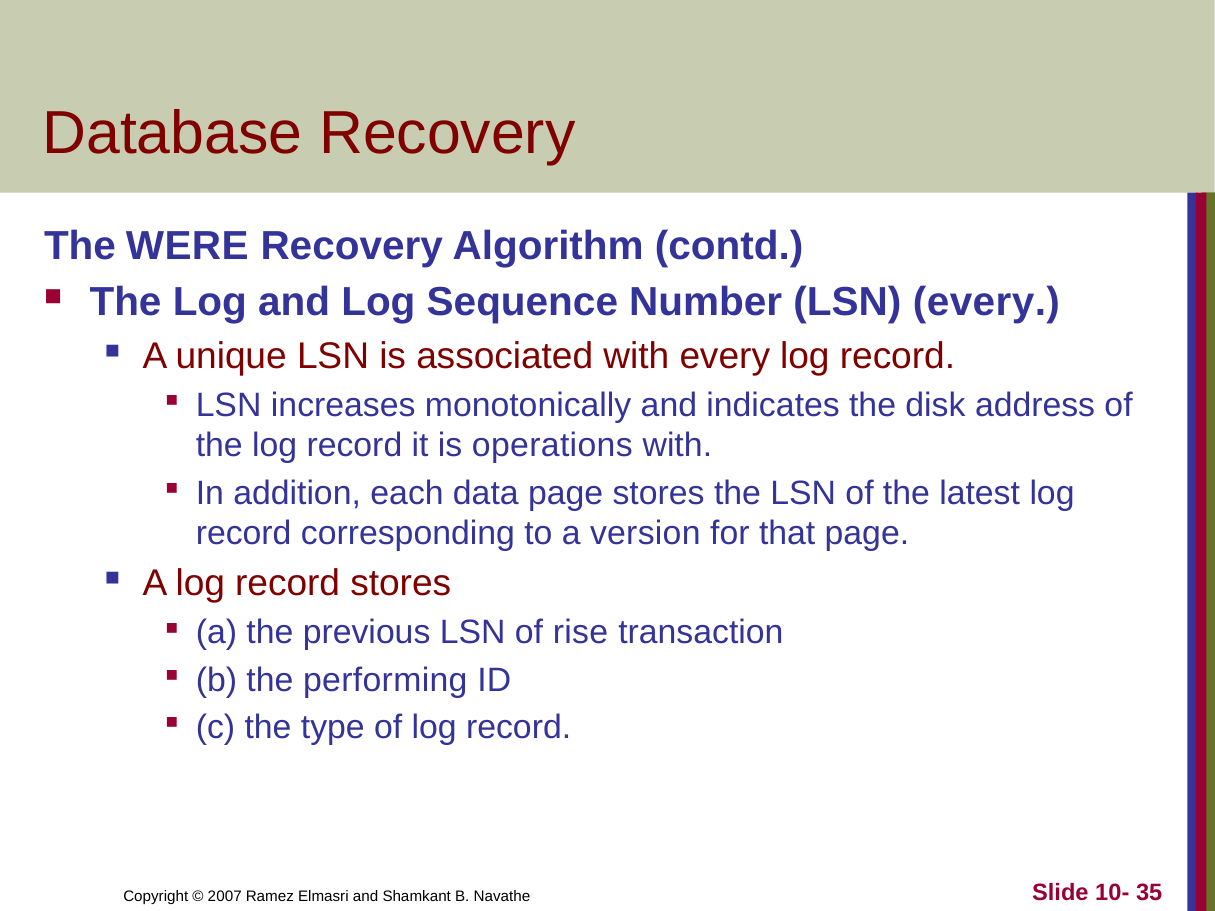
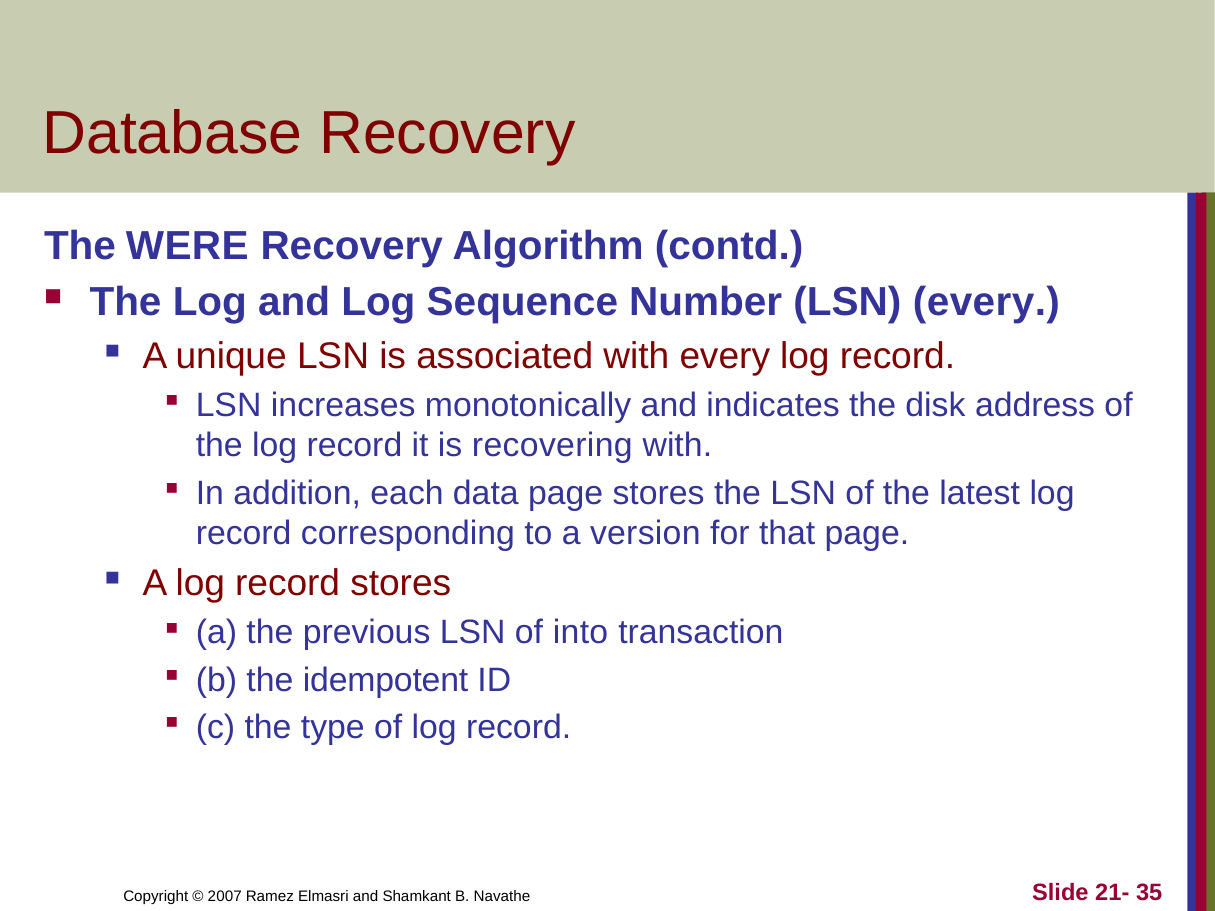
operations: operations -> recovering (552, 446)
rise: rise -> into (581, 633)
performing: performing -> idempotent (386, 680)
10-: 10- -> 21- (1112, 893)
